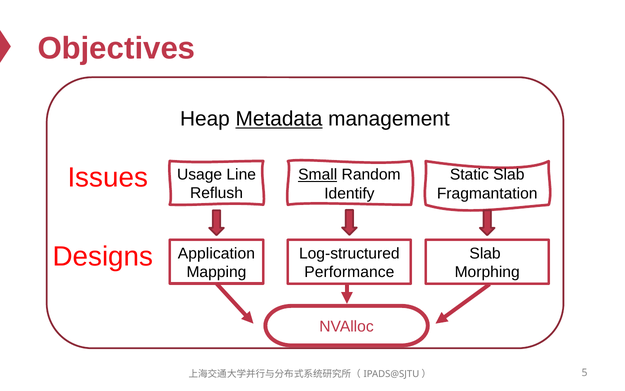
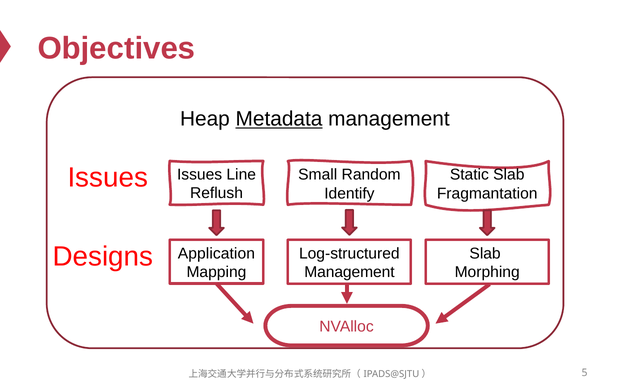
Issues Usage: Usage -> Issues (200, 174)
Small underline: present -> none (318, 174)
Performance: Performance -> Management (349, 272)
